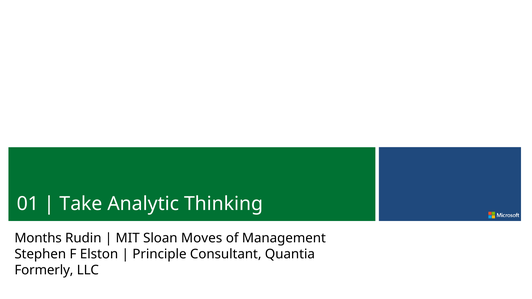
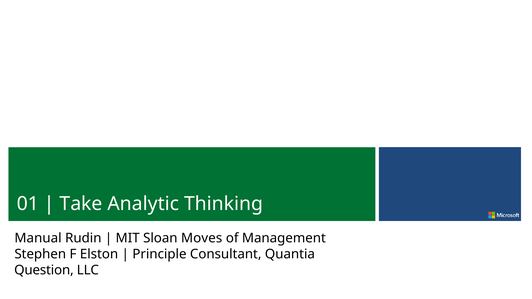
Months: Months -> Manual (38, 238)
Formerly: Formerly -> Question (44, 270)
